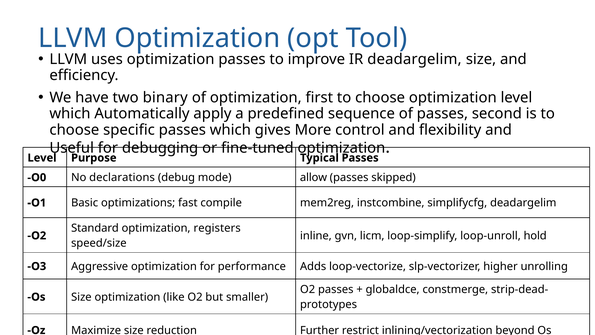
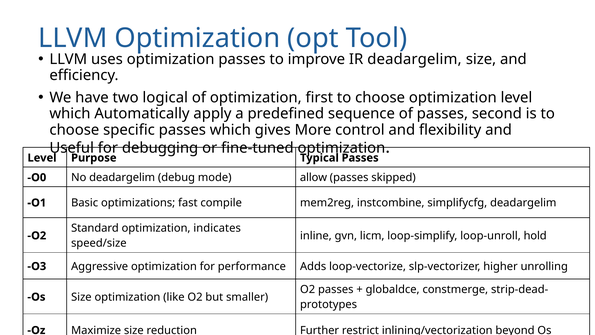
binary: binary -> logical (165, 98)
No declarations: declarations -> deadargelim (122, 177)
registers: registers -> indicates (217, 228)
